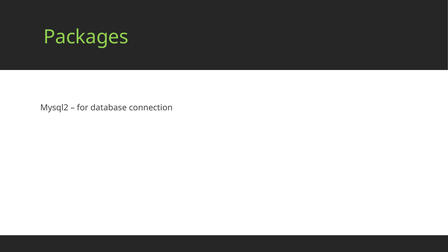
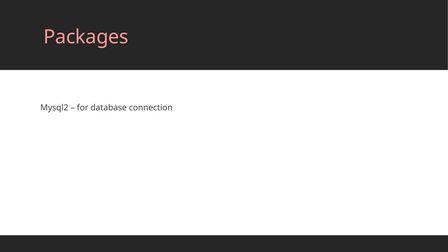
Packages colour: light green -> pink (86, 37)
